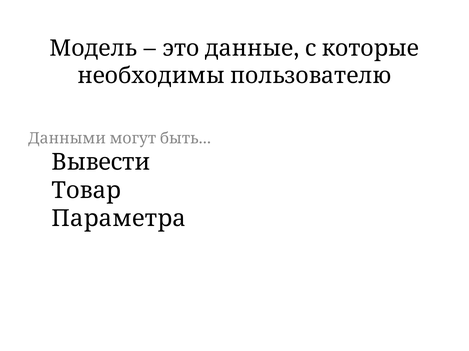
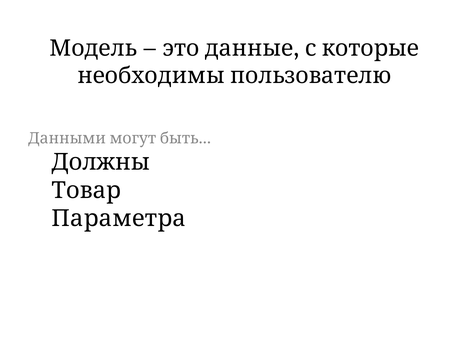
Вывести: Вывести -> Должны (101, 163)
